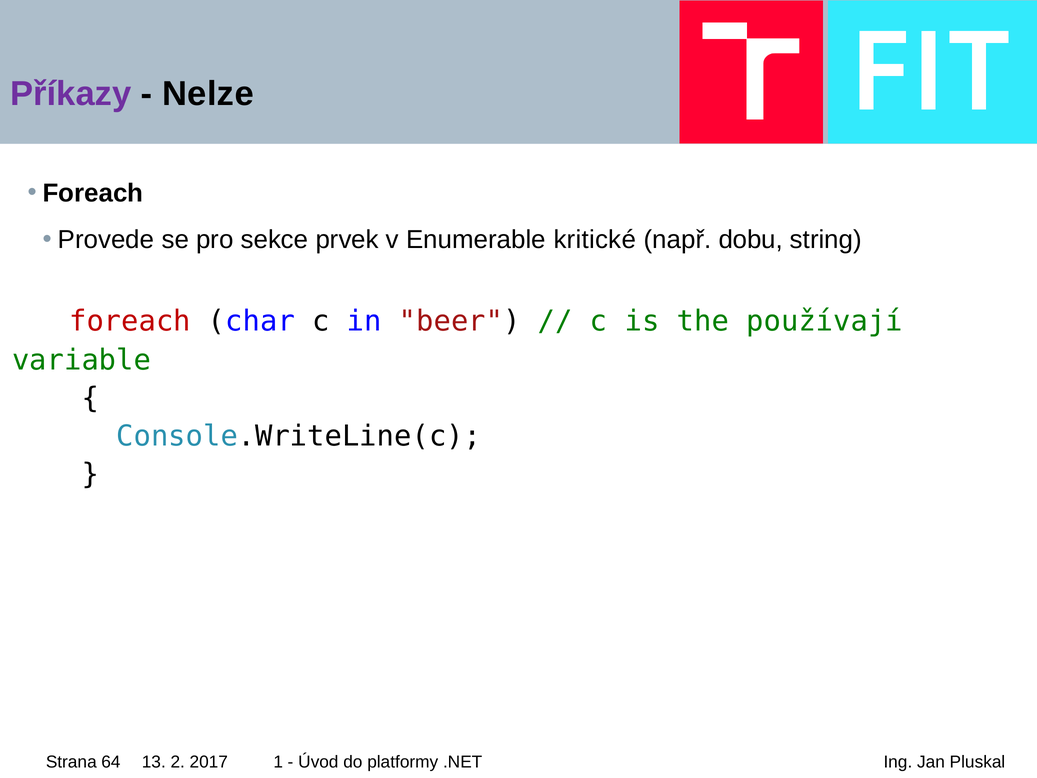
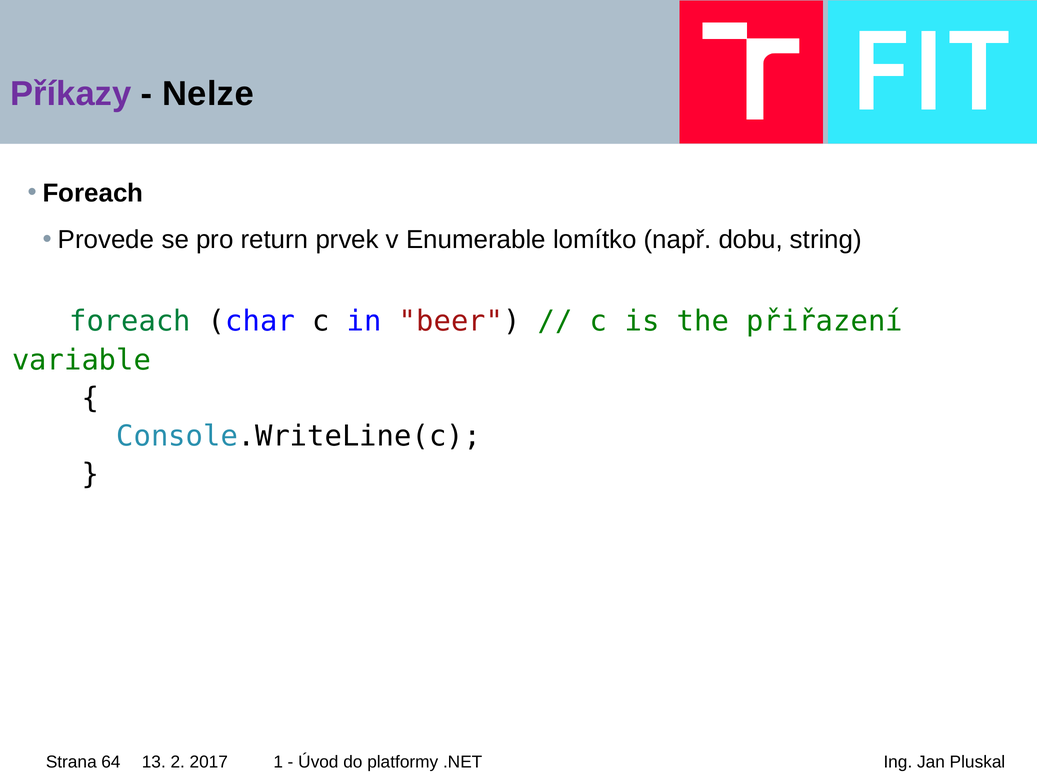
sekce: sekce -> return (274, 240)
kritické: kritické -> lomítko (595, 240)
foreach colour: red -> green (130, 321)
používají: používají -> přiřazení (825, 321)
